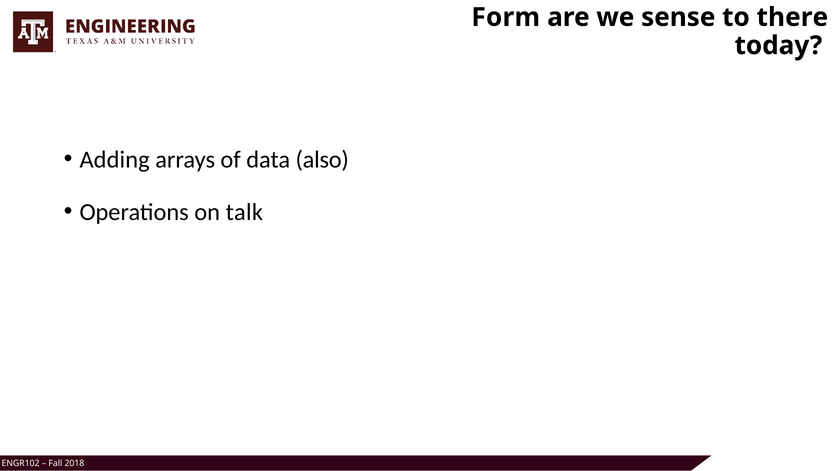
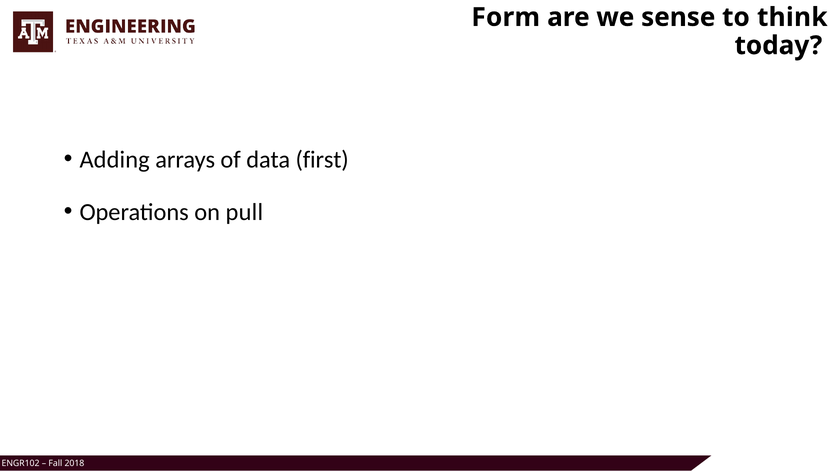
there: there -> think (792, 17)
also: also -> first (322, 159)
talk: talk -> pull (244, 212)
